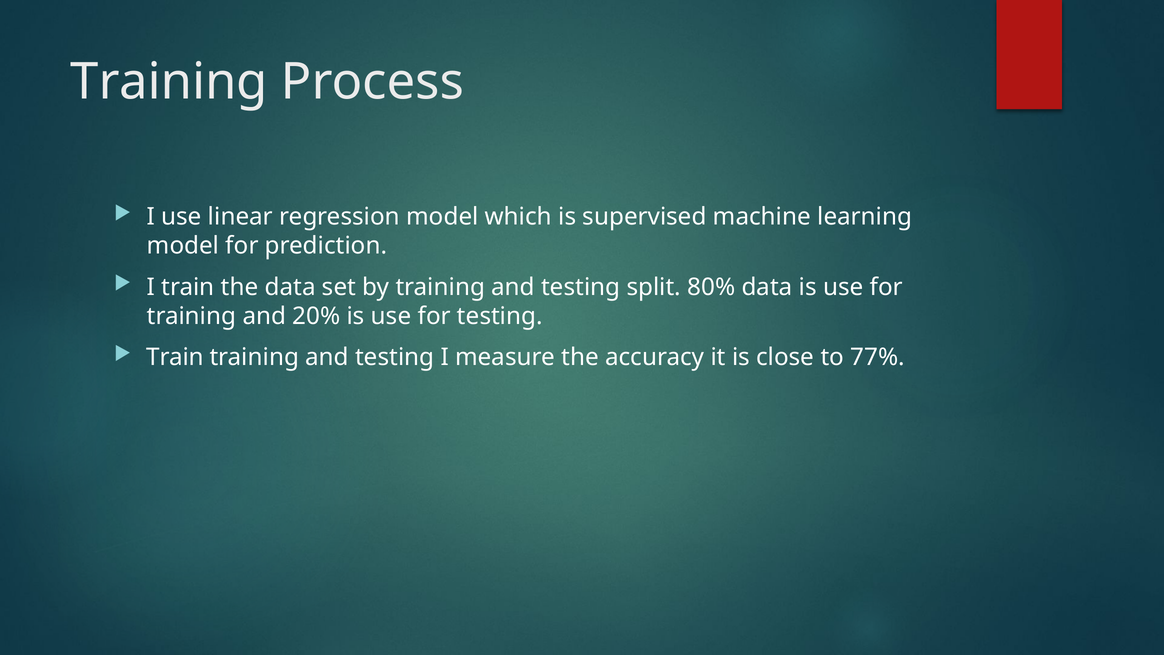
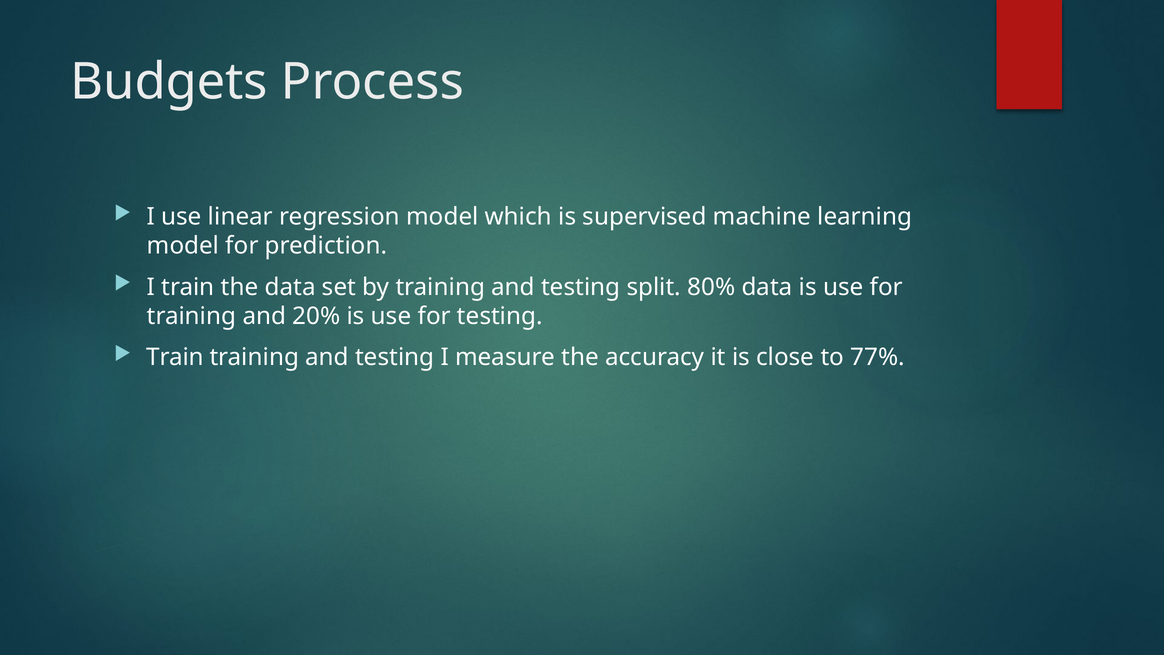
Training: Training -> Budgets (169, 82)
